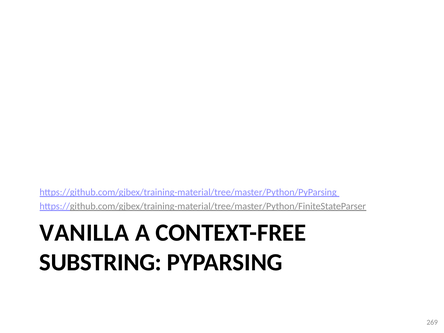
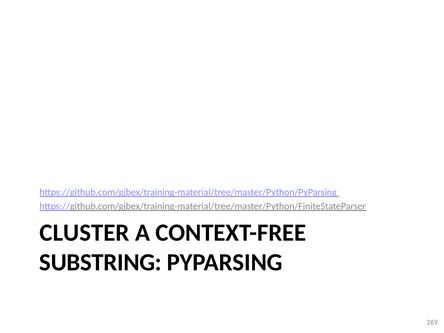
VANILLA: VANILLA -> CLUSTER (84, 233)
